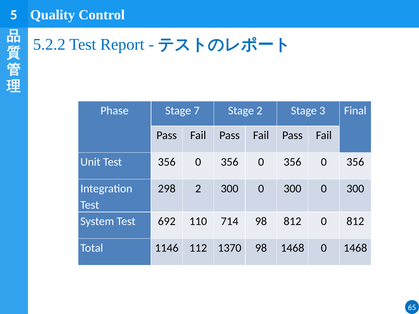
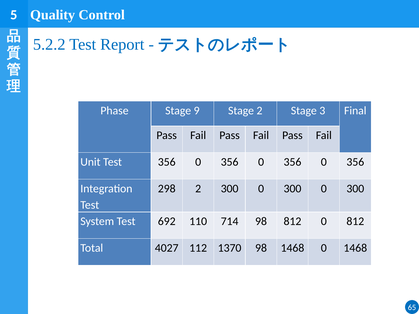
7: 7 -> 9 (197, 111)
1146: 1146 -> 4027 (167, 248)
